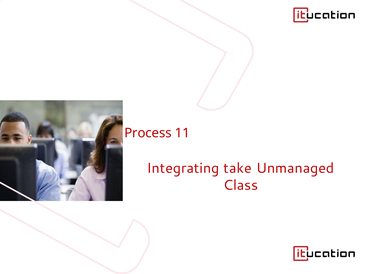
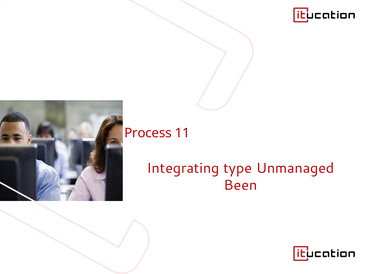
take: take -> type (238, 168)
Class: Class -> Been (240, 186)
